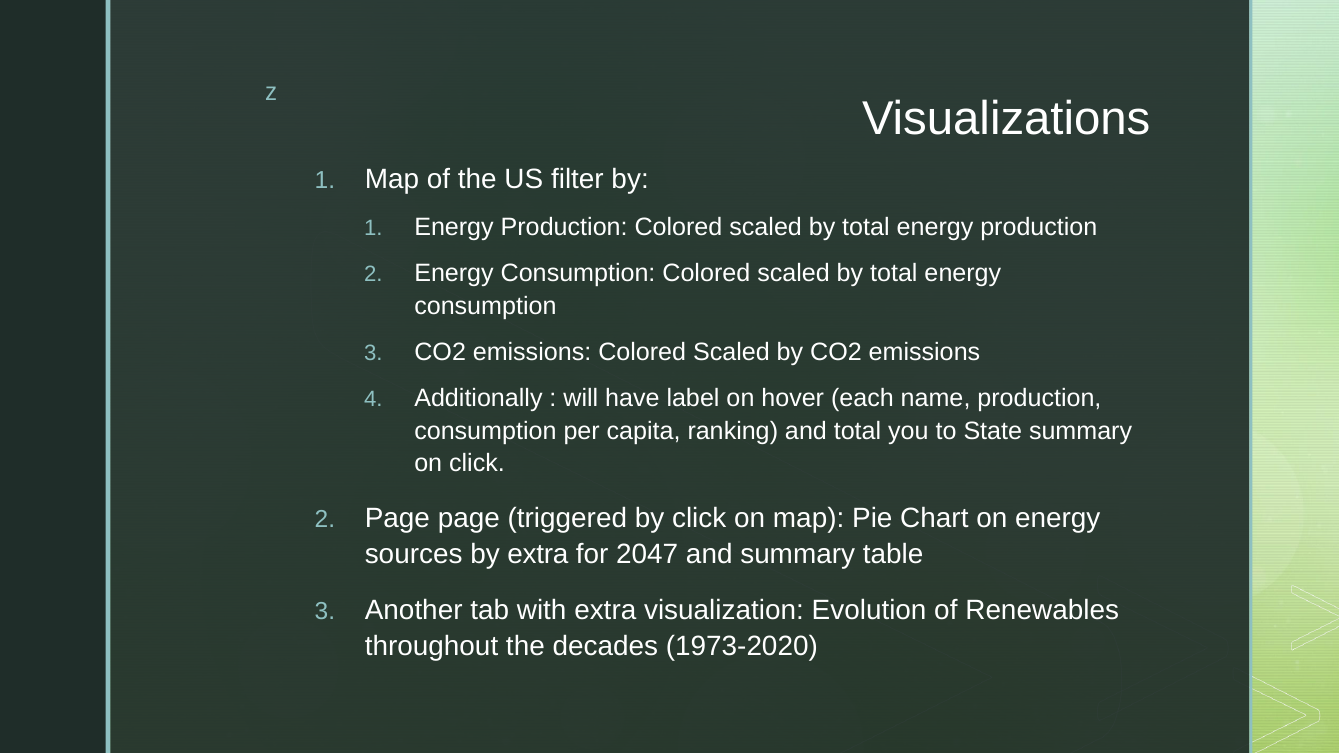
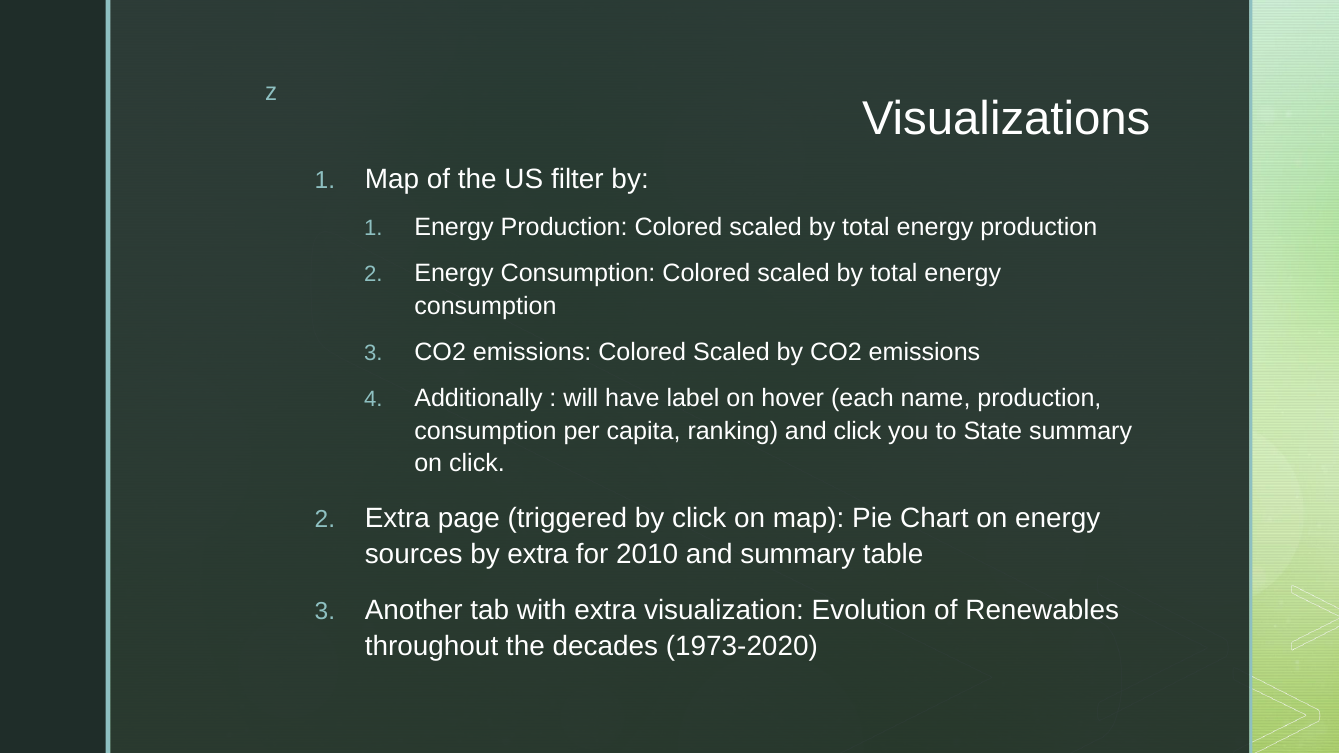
and total: total -> click (858, 431)
Page: Page -> Extra (397, 518)
2047: 2047 -> 2010 (647, 554)
